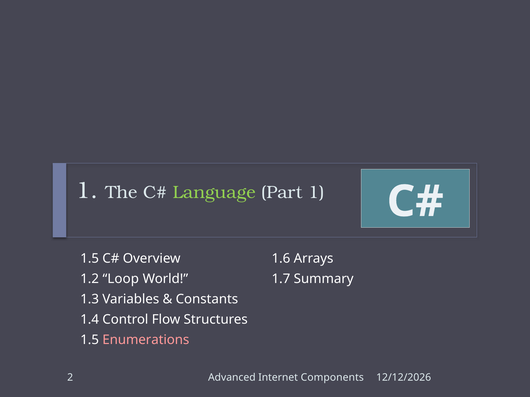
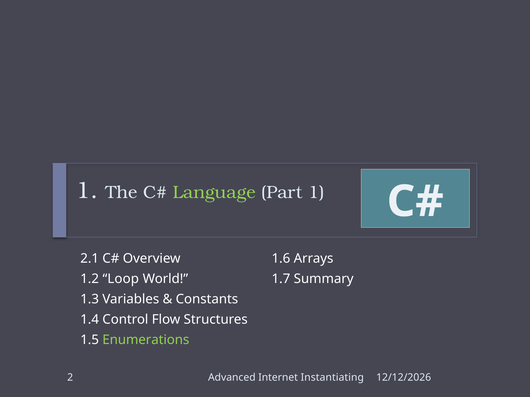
1.5: 1.5 -> 2.1 (90, 259)
Enumerations colour: pink -> light green (146, 340)
Components: Components -> Instantiating (332, 378)
